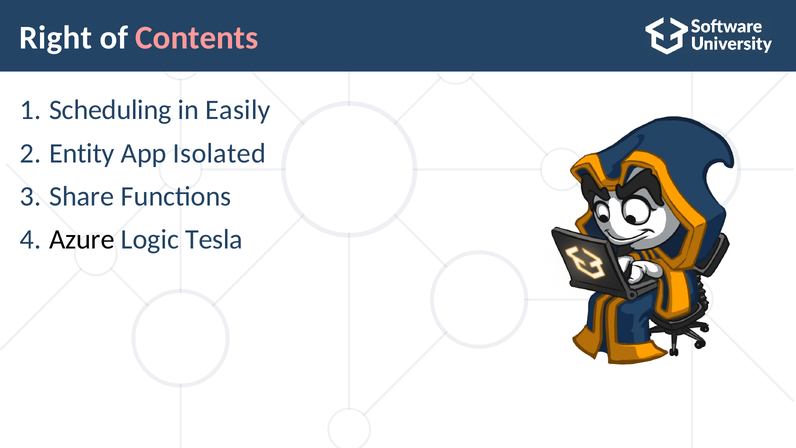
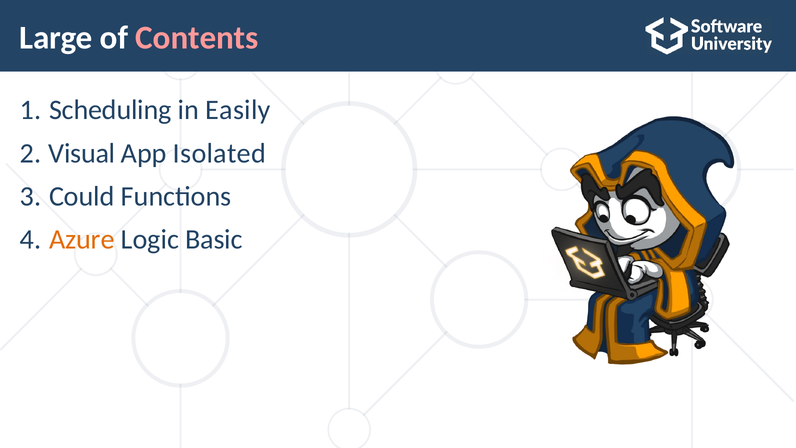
Right: Right -> Large (56, 38)
Entity: Entity -> Visual (82, 153)
Share: Share -> Could (82, 196)
Azure colour: black -> orange (82, 240)
Tesla: Tesla -> Basic (214, 240)
